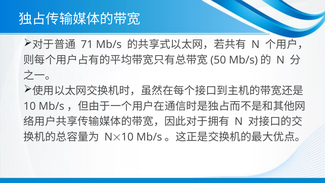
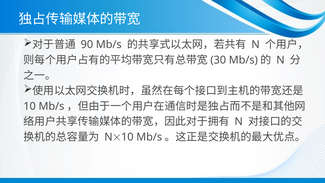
71: 71 -> 90 (87, 45)
50: 50 -> 30 (218, 60)
